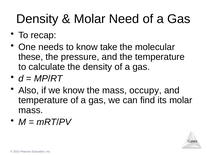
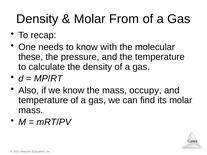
Need: Need -> From (124, 19)
take: take -> with (109, 47)
